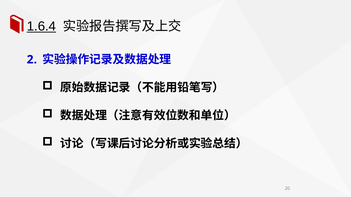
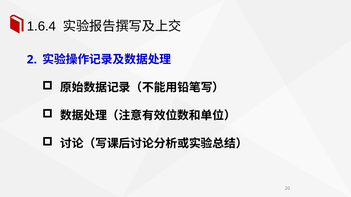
1.6.4 underline: present -> none (41, 26)
